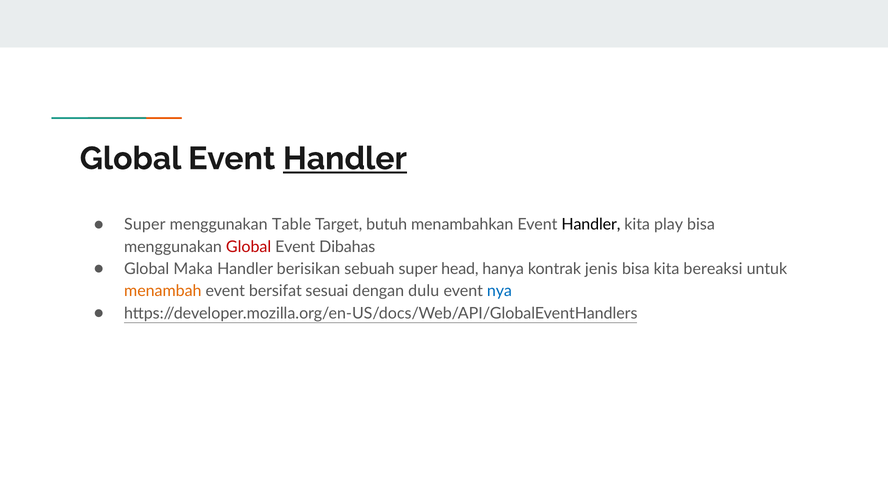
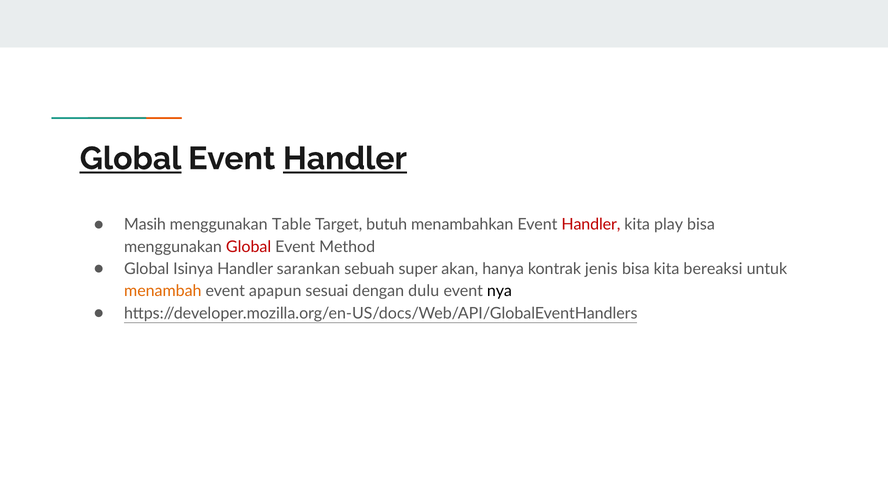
Global underline: none -> present (131, 158)
Super: Super -> Masih (145, 224)
Handler colour: black -> red (591, 224)
Dibahas: Dibahas -> Method (347, 247)
Maka: Maka -> Isinya (193, 269)
berisikan: berisikan -> sarankan (308, 269)
head: head -> akan (460, 269)
bersifat: bersifat -> apapun (275, 291)
nya colour: blue -> black (499, 291)
